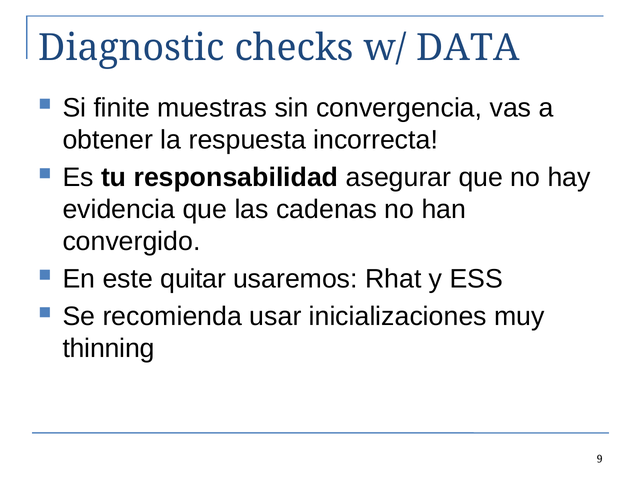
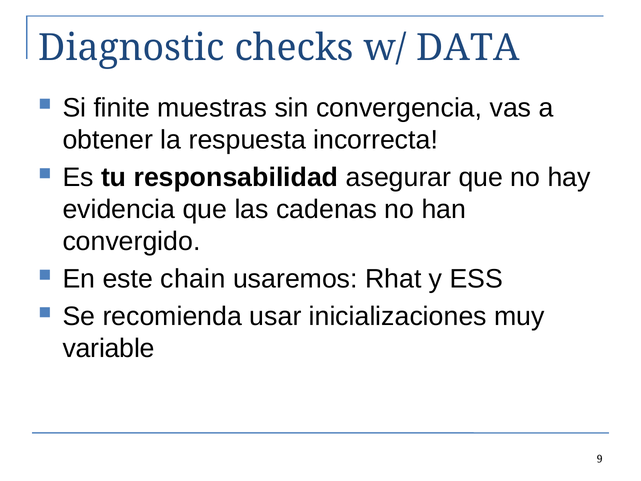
quitar: quitar -> chain (193, 279)
thinning: thinning -> variable (109, 348)
